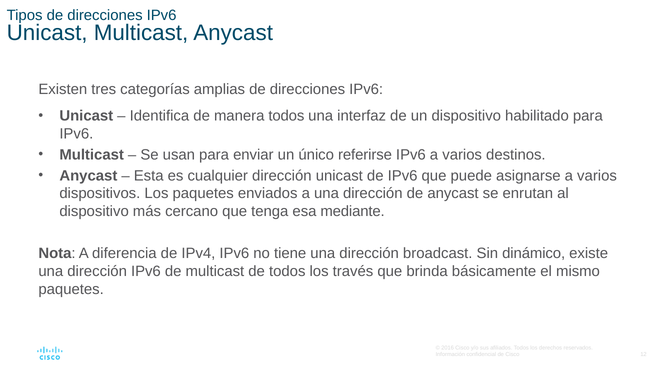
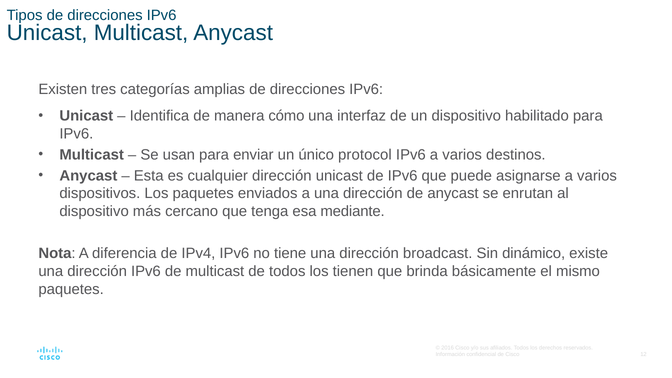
manera todos: todos -> cómo (286, 116)
referirse: referirse -> protocol (365, 155)
través: través -> tienen (353, 271)
